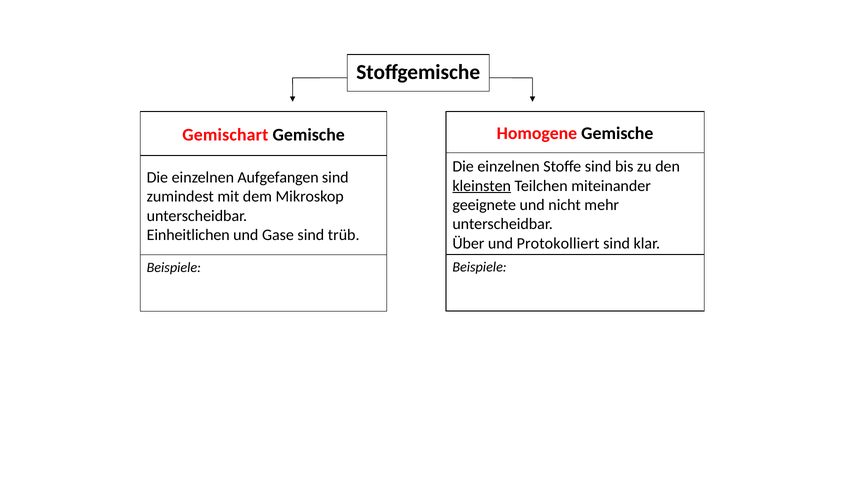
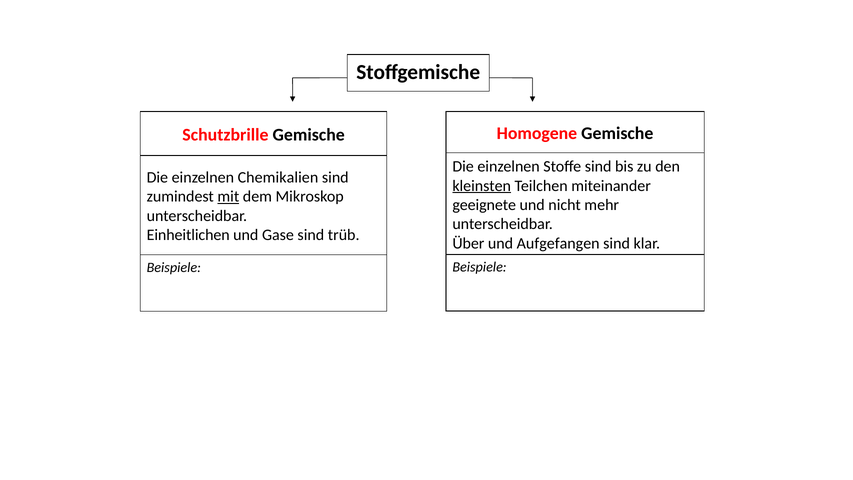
Gemischart: Gemischart -> Schutzbrille (225, 135)
Aufgefangen: Aufgefangen -> Chemikalien (278, 177)
mit underline: none -> present (228, 197)
Protokolliert: Protokolliert -> Aufgefangen (558, 243)
